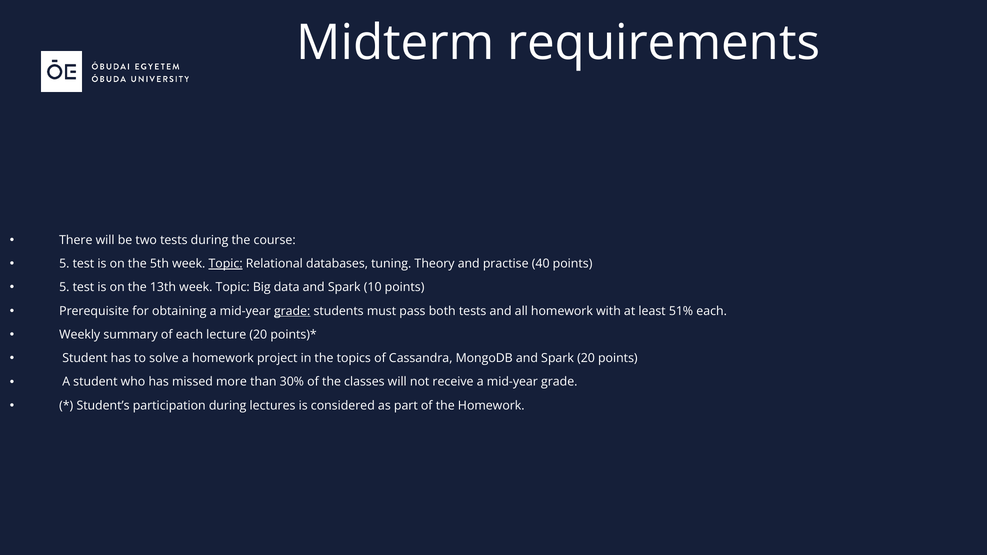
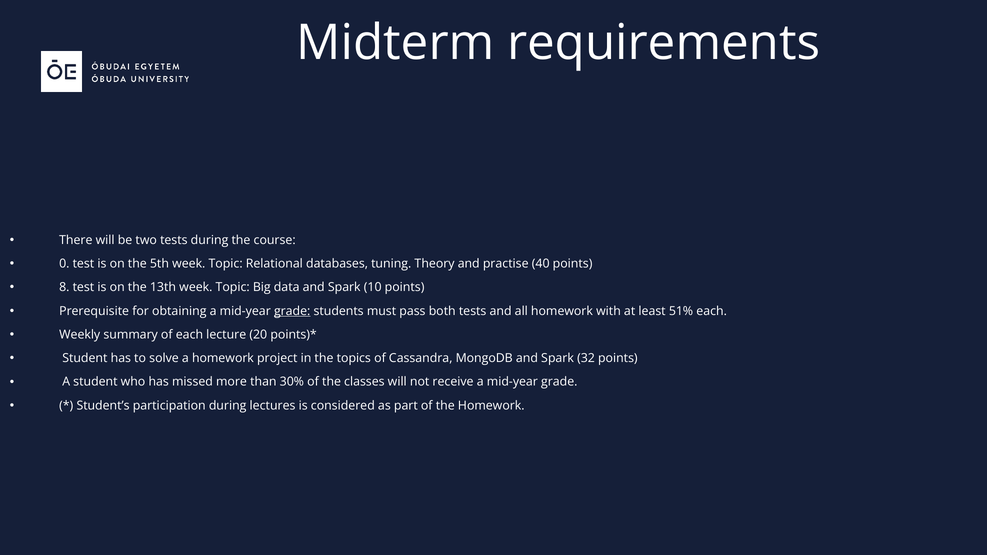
5: 5 -> 0 (64, 264)
Topic underline: present -> none (226, 264)
5: 5 -> 8 (64, 287)
Spark 20: 20 -> 32 (586, 358)
